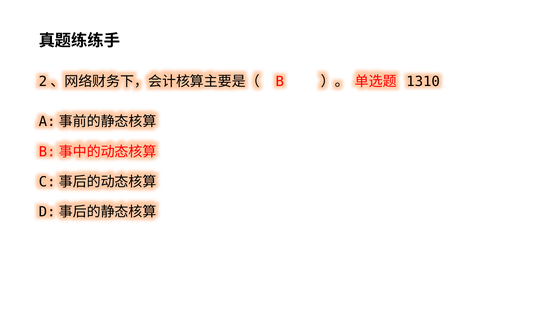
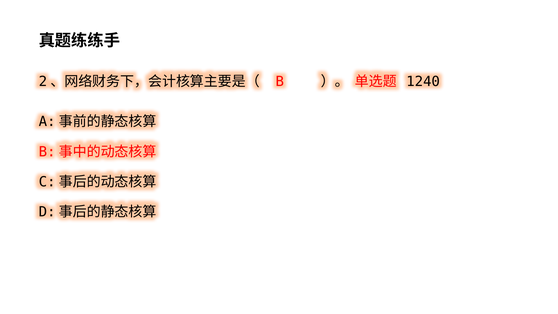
1310: 1310 -> 1240 (423, 82)
